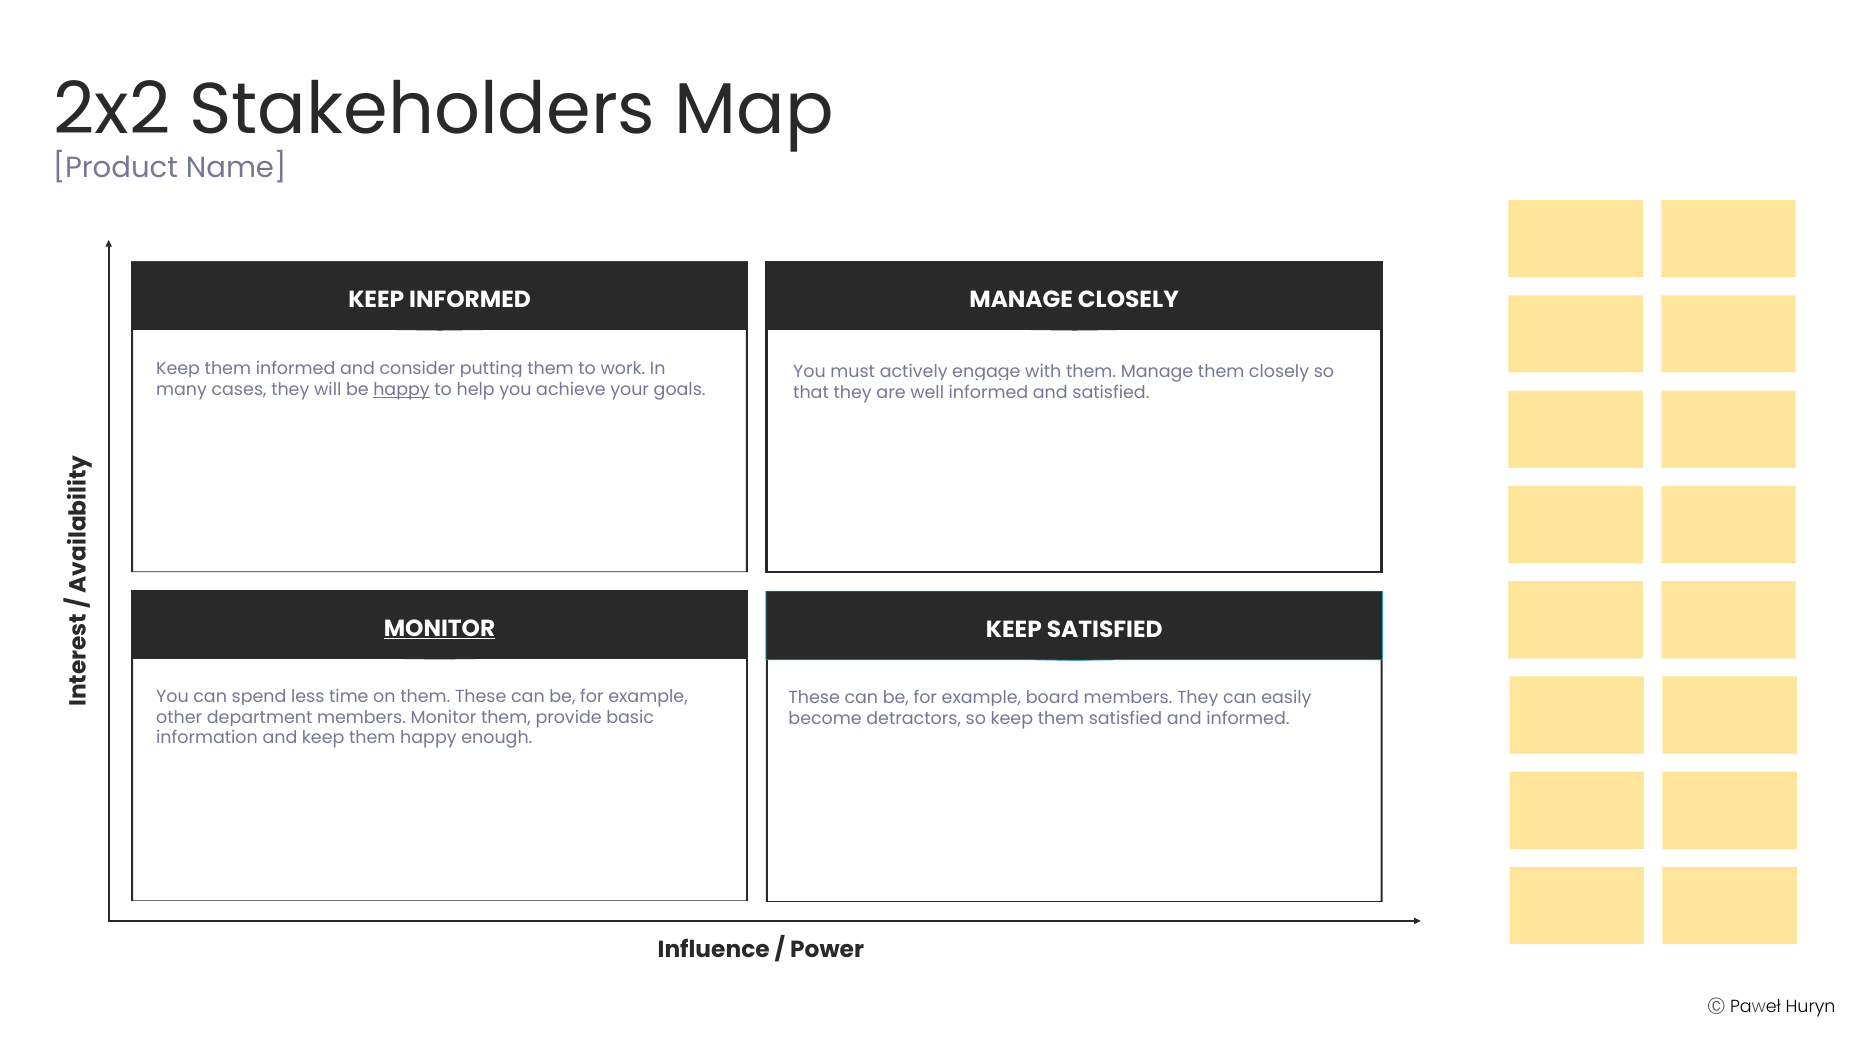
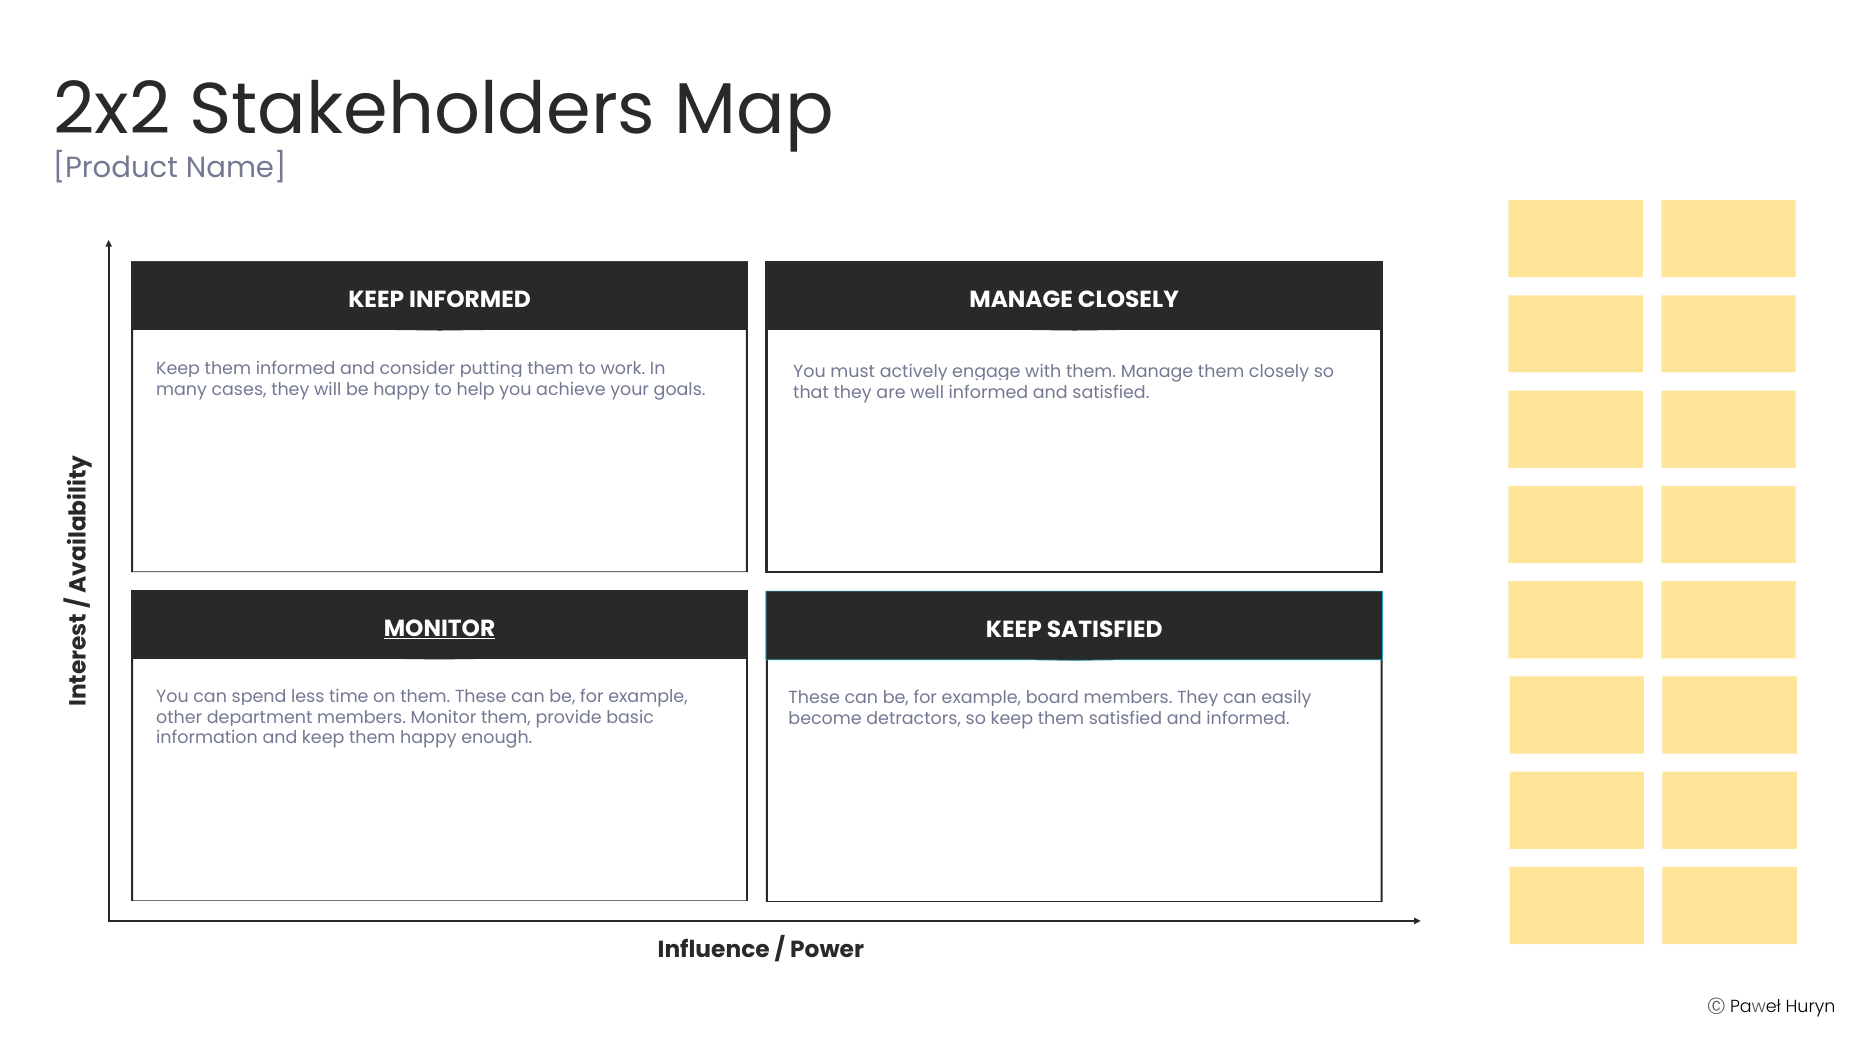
happy underline: present -> none (402, 390)
